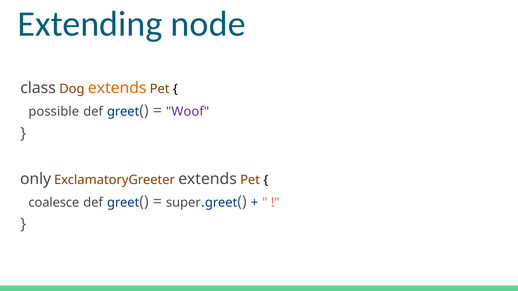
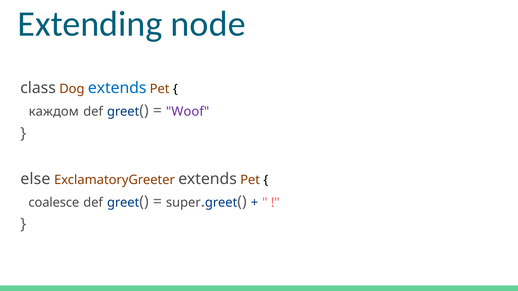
extends colour: orange -> blue (117, 88)
possible: possible -> каждом (54, 112)
only: only -> else (35, 179)
